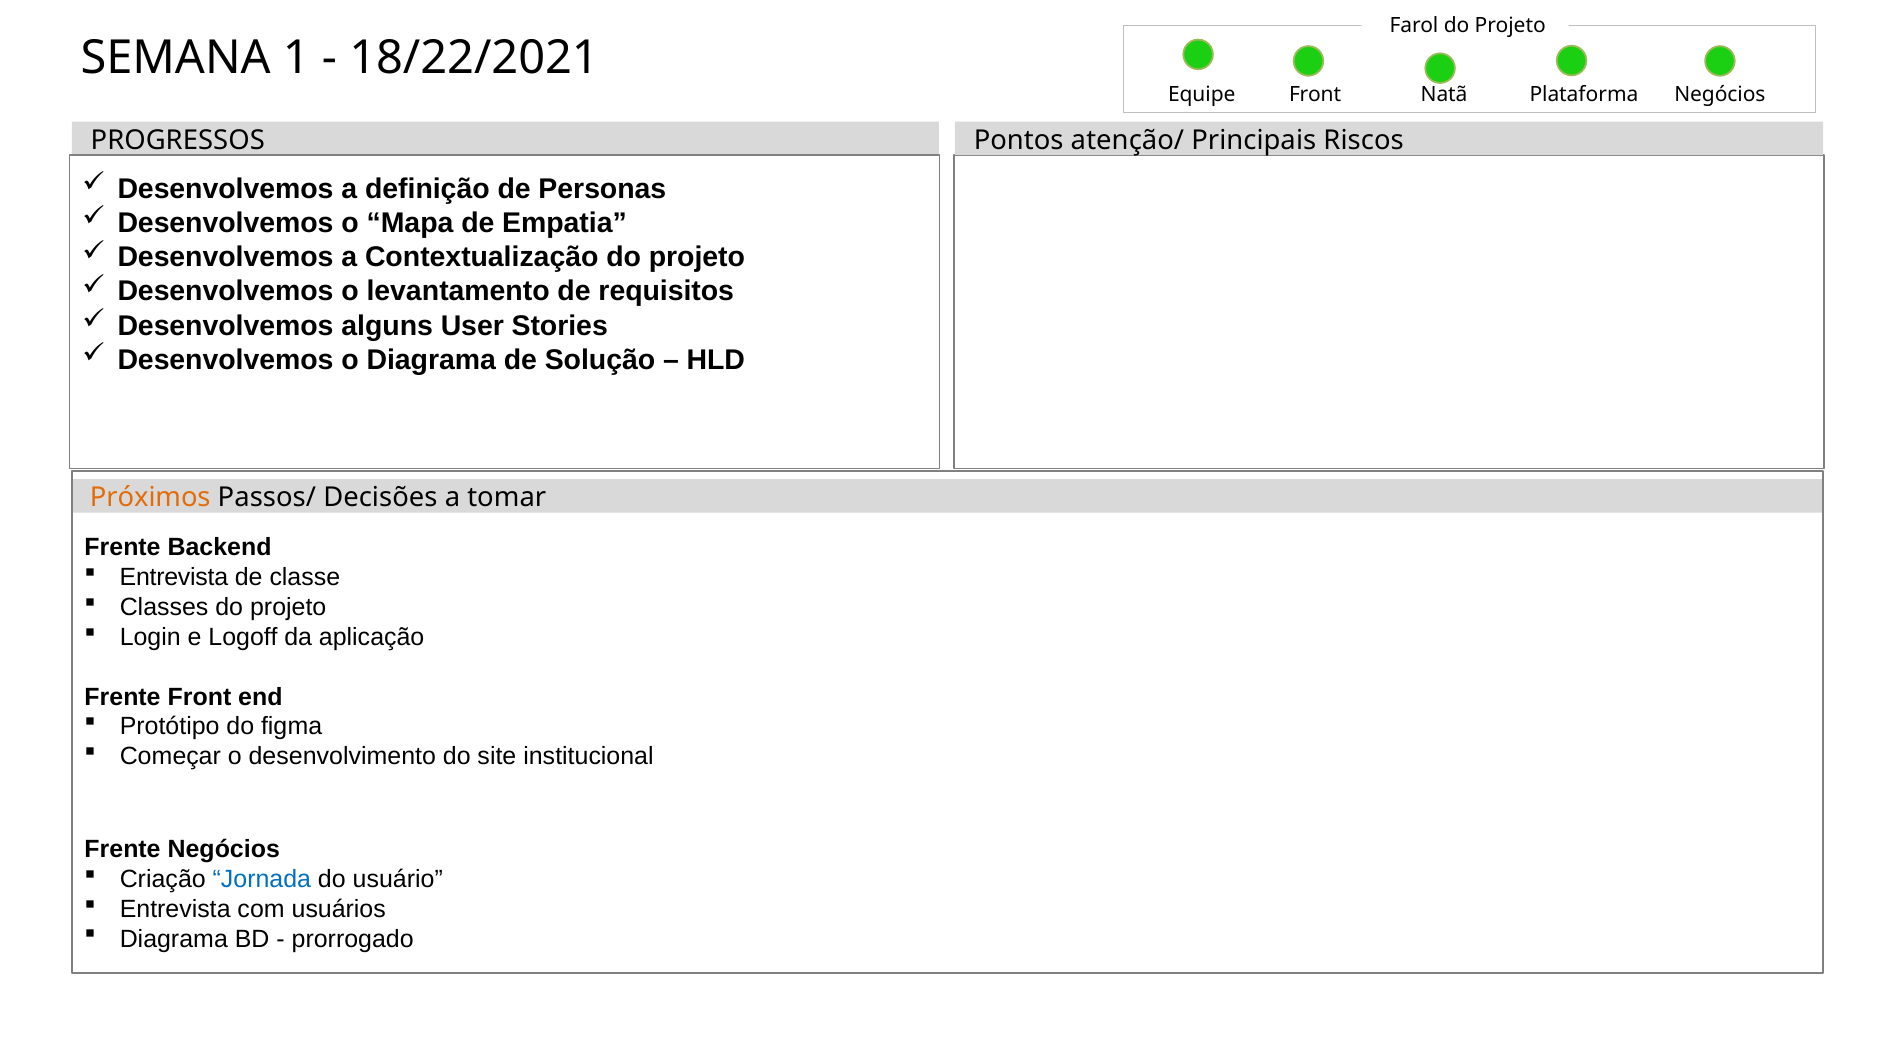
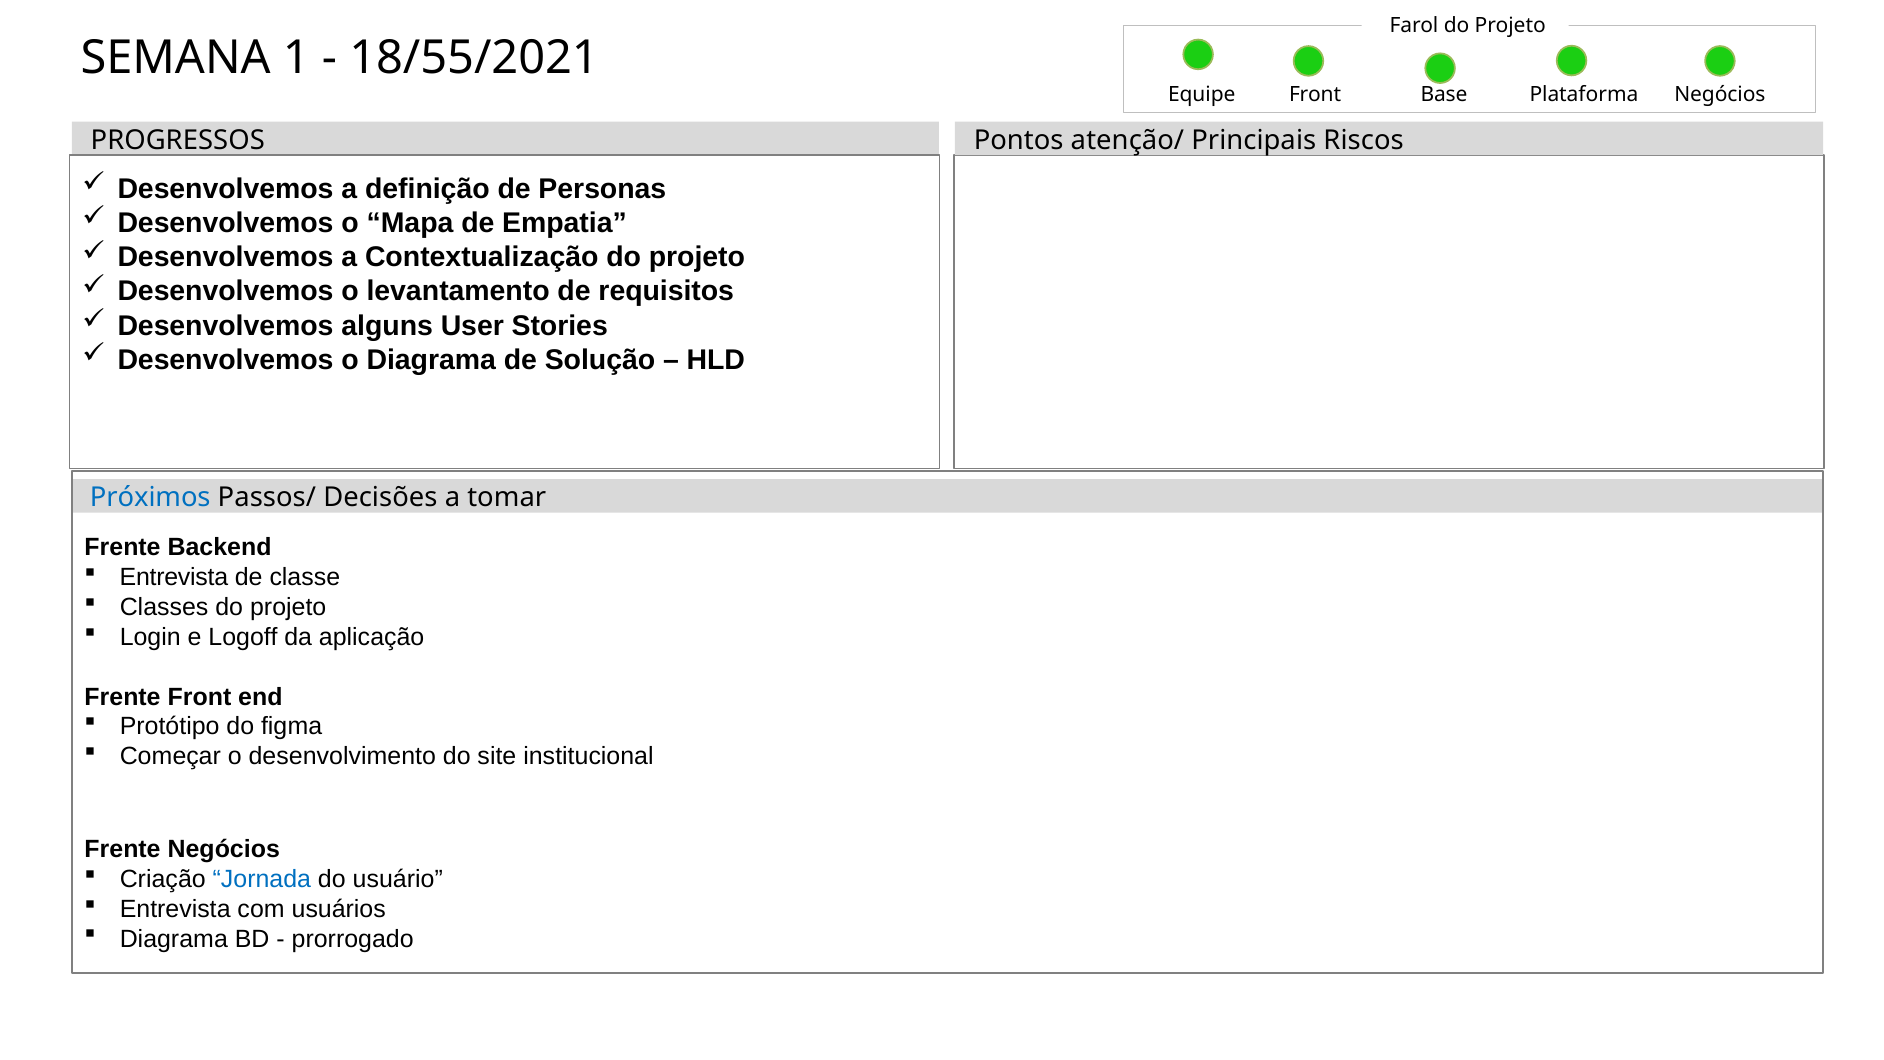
18/22/2021: 18/22/2021 -> 18/55/2021 (474, 58)
Natã: Natã -> Base (1444, 95)
Próximos colour: orange -> blue (150, 498)
